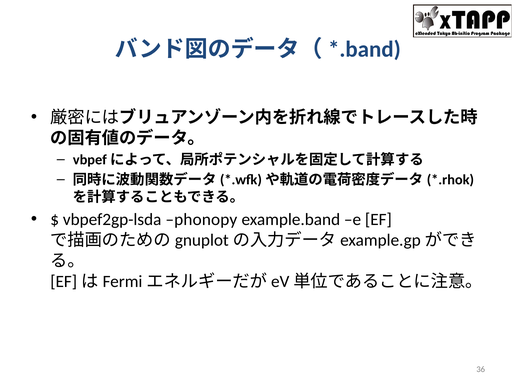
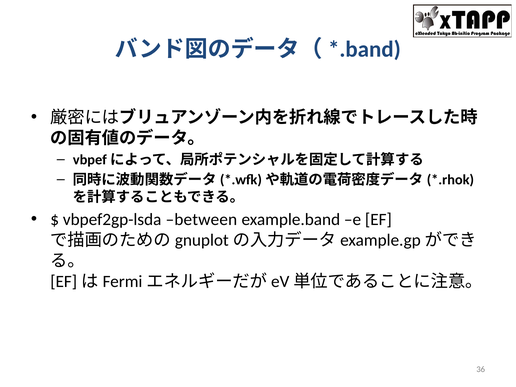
phonopy: phonopy -> between (201, 220)
